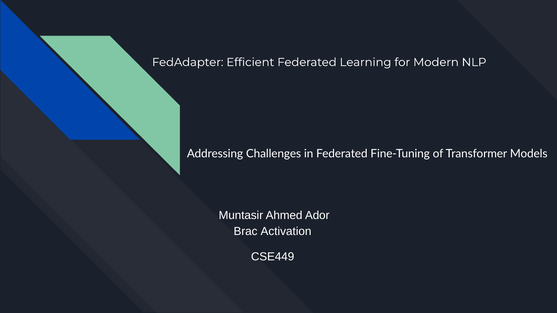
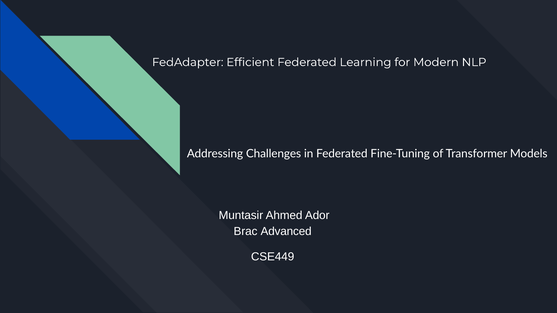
Activation: Activation -> Advanced (286, 232)
